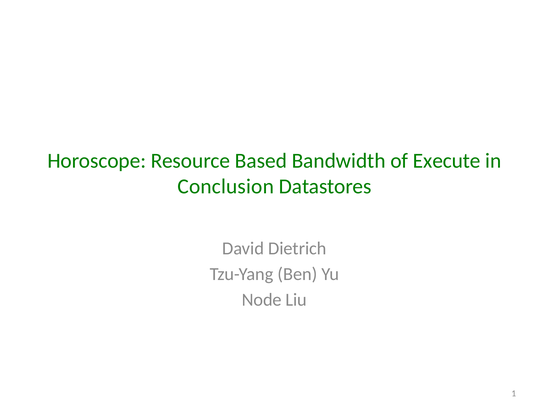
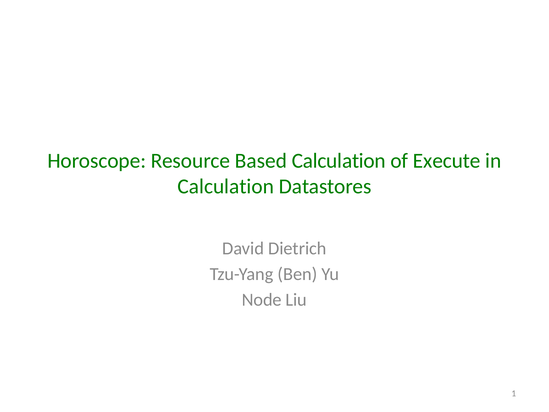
Based Bandwidth: Bandwidth -> Calculation (339, 161)
Conclusion: Conclusion -> Calculation (226, 186)
